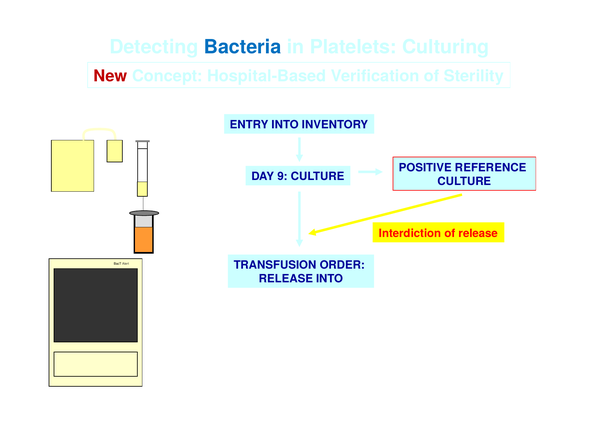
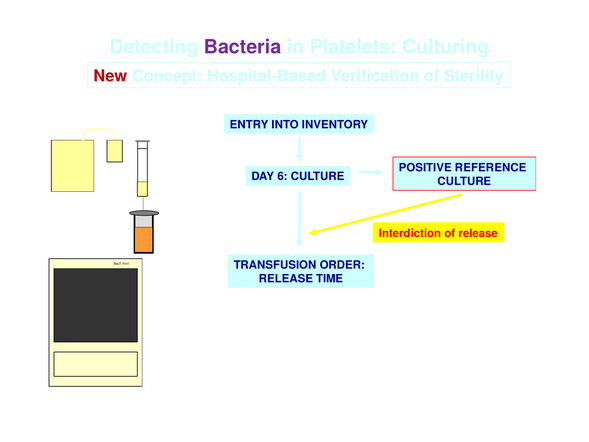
Bacteria colour: blue -> purple (243, 47)
9: 9 -> 6 (282, 176)
RELEASE INTO: INTO -> TIME (330, 279)
